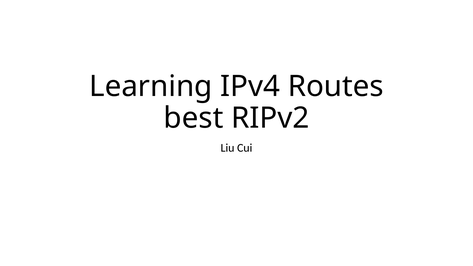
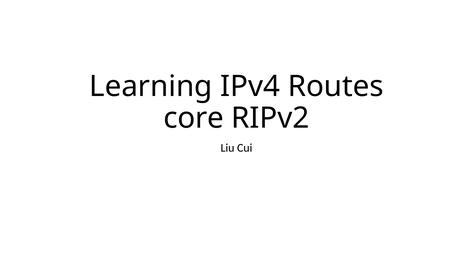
best: best -> core (194, 118)
